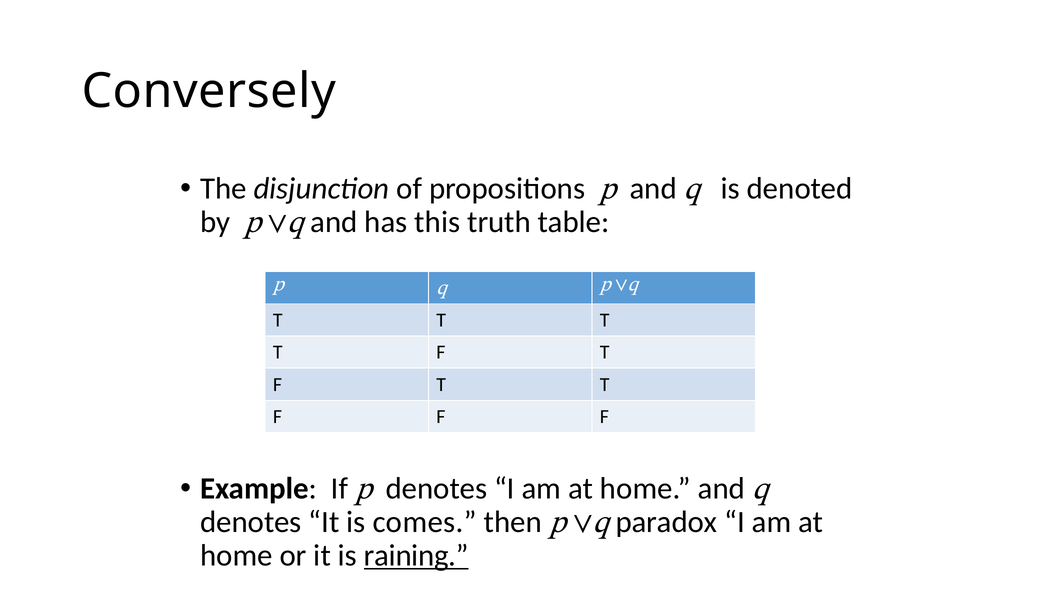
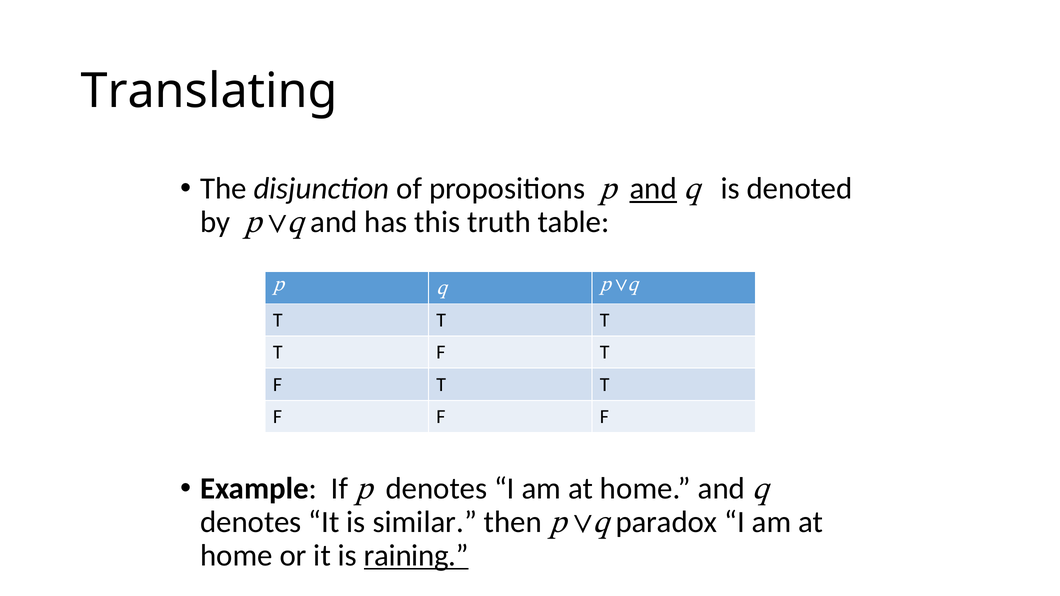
Conversely: Conversely -> Translating (209, 91)
and underline: none -> present (653, 189)
comes: comes -> similar (425, 522)
